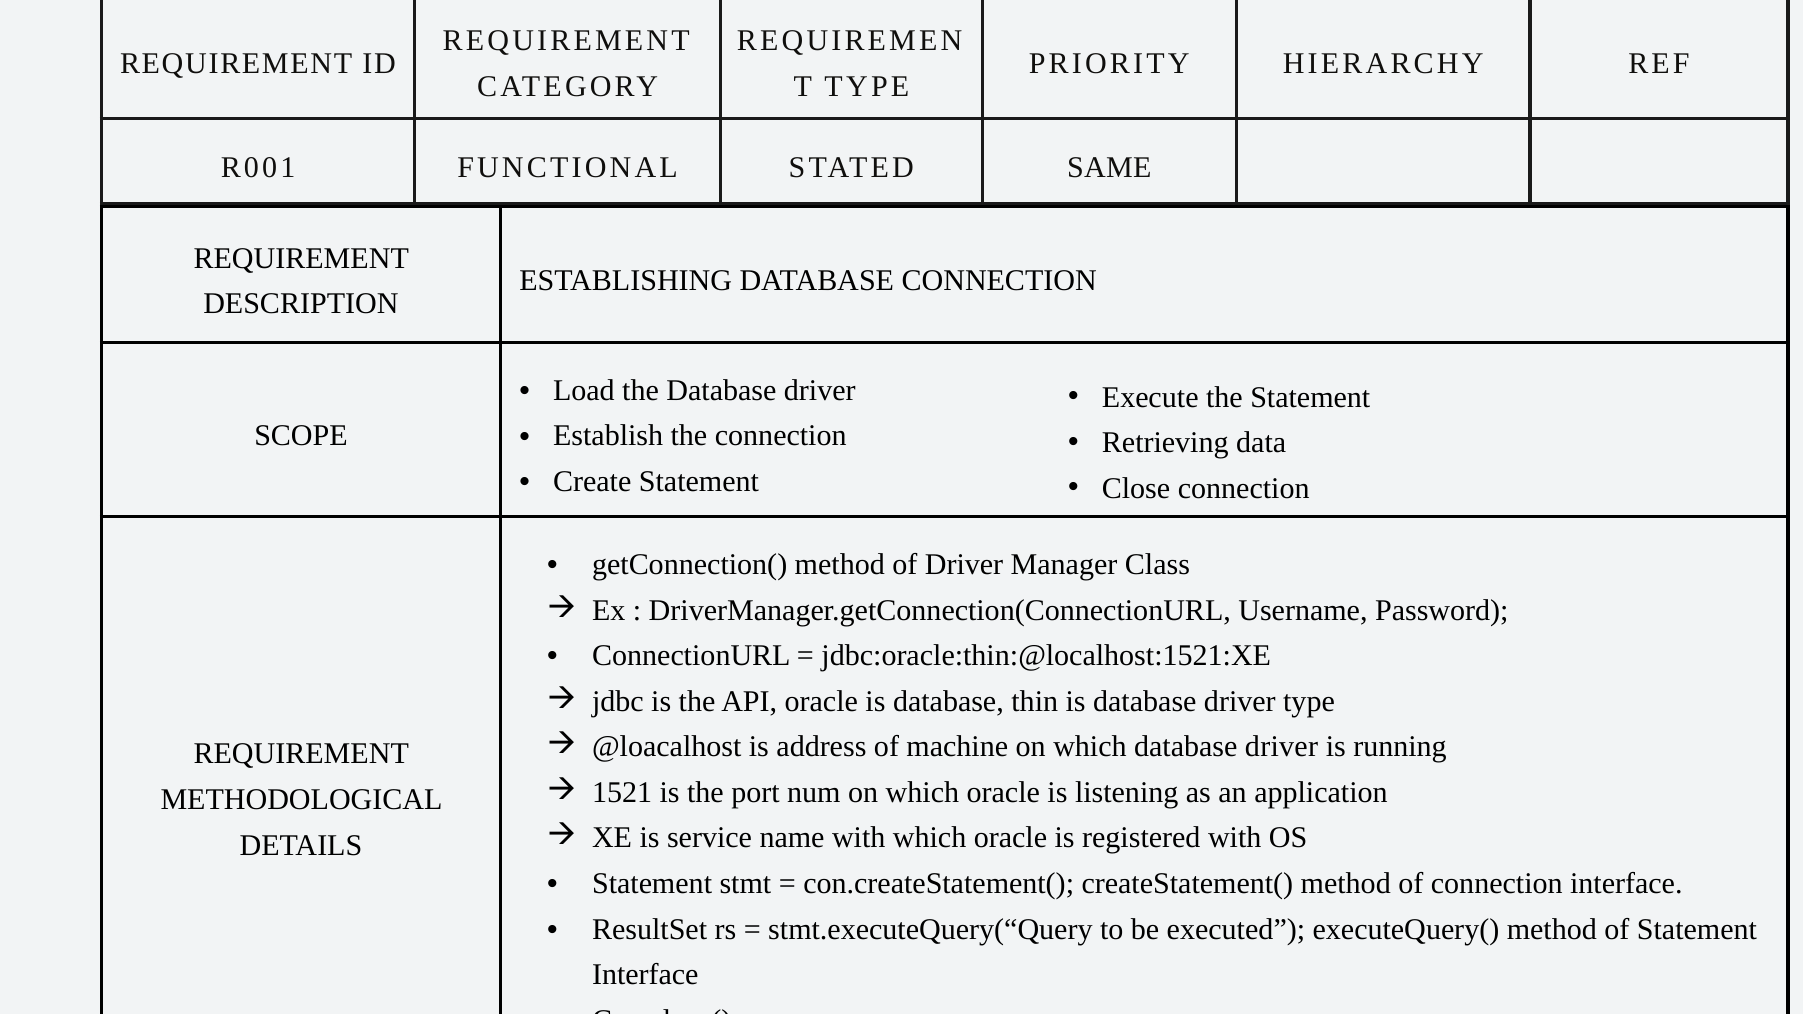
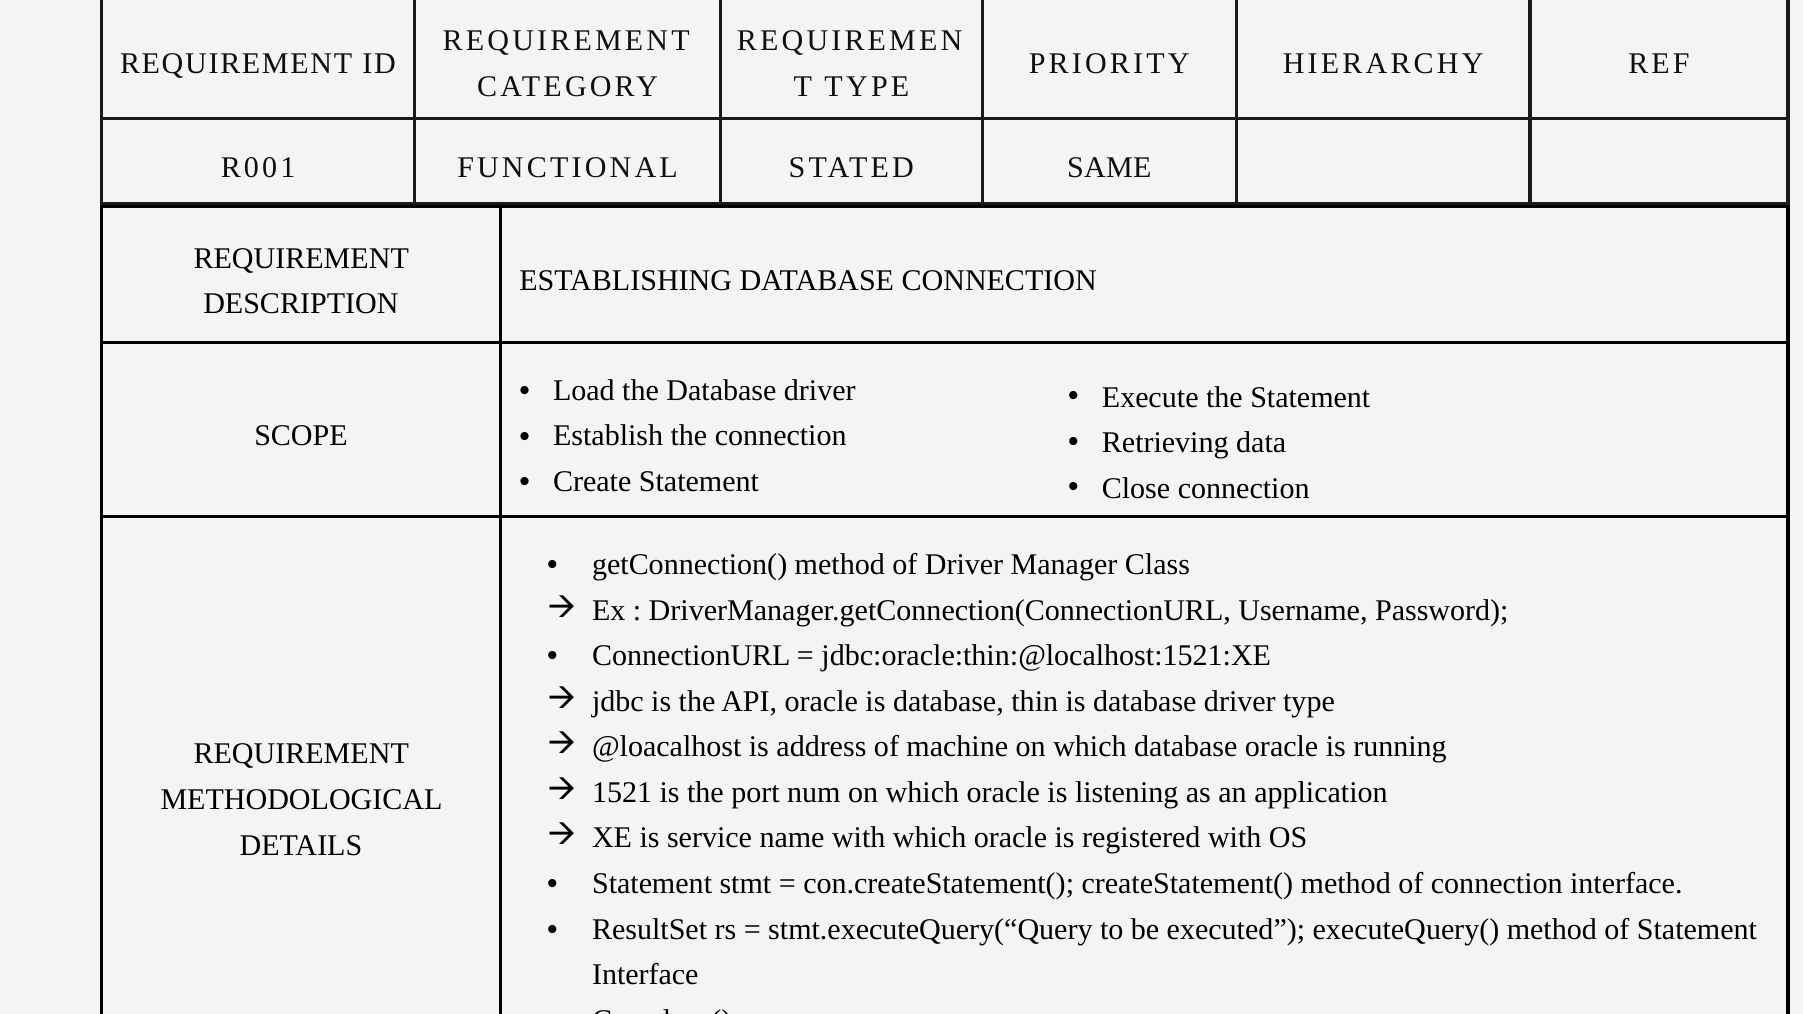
which database driver: driver -> oracle (1282, 747)
